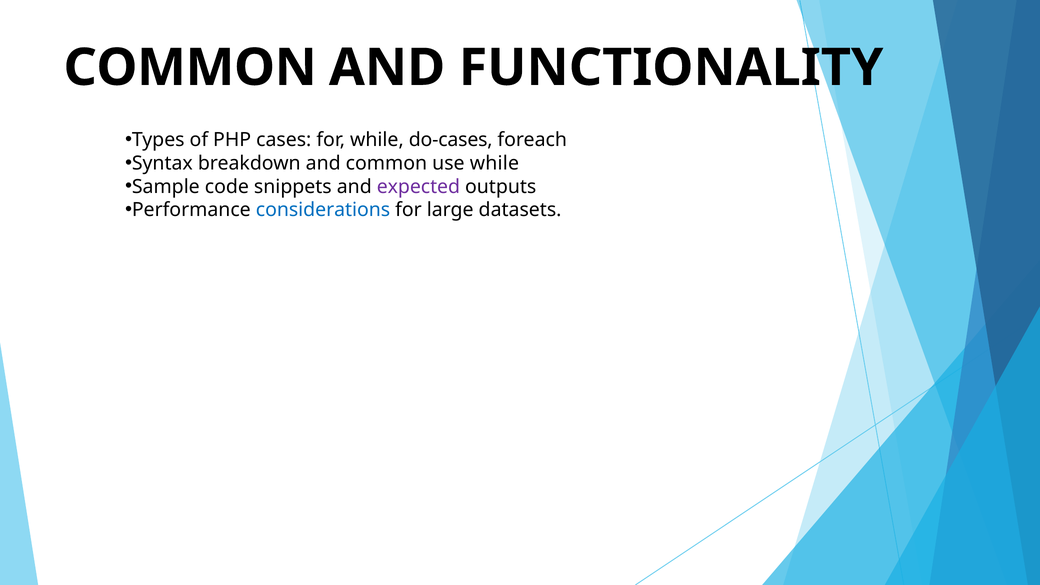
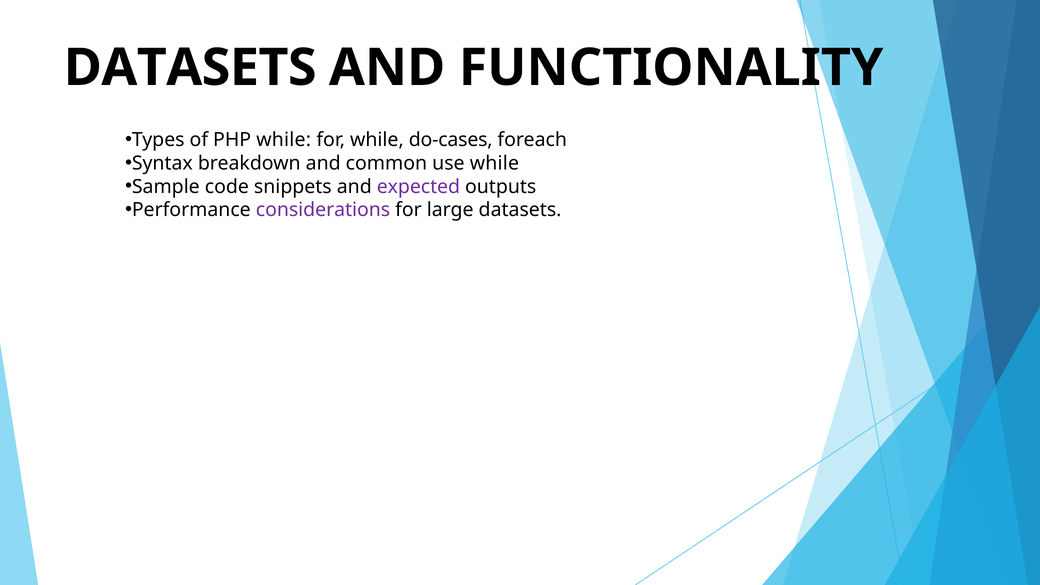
COMMON: COMMON -> DATASETS (190, 68)
PHP cases: cases -> while (284, 140)
considerations colour: blue -> purple (323, 210)
